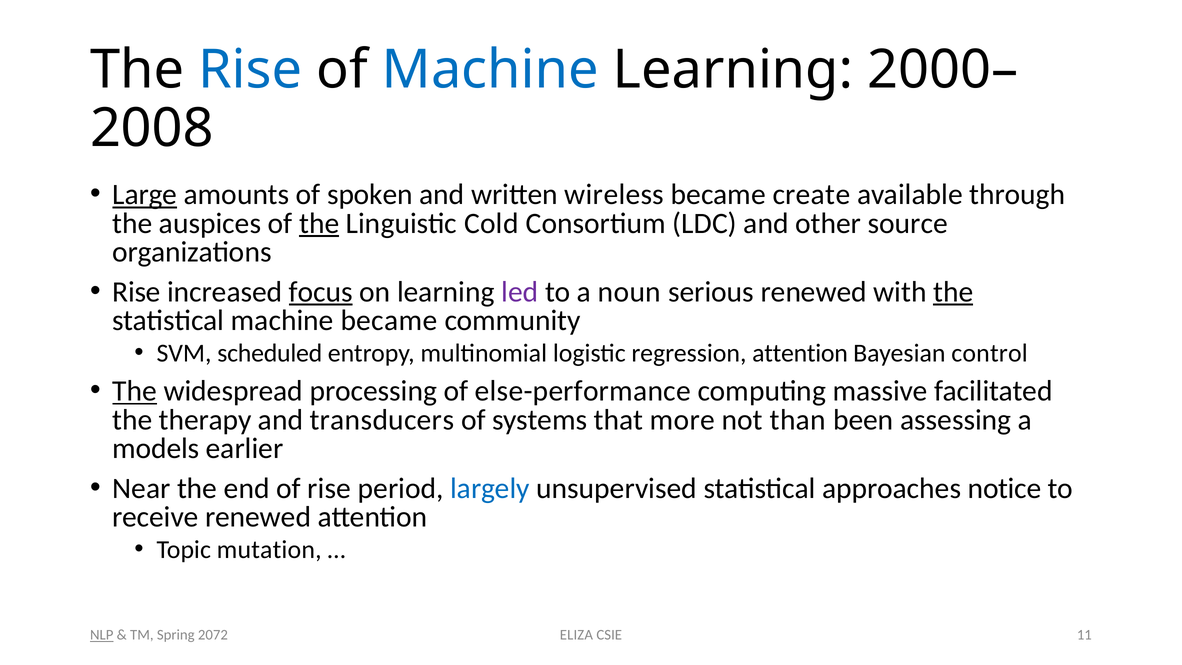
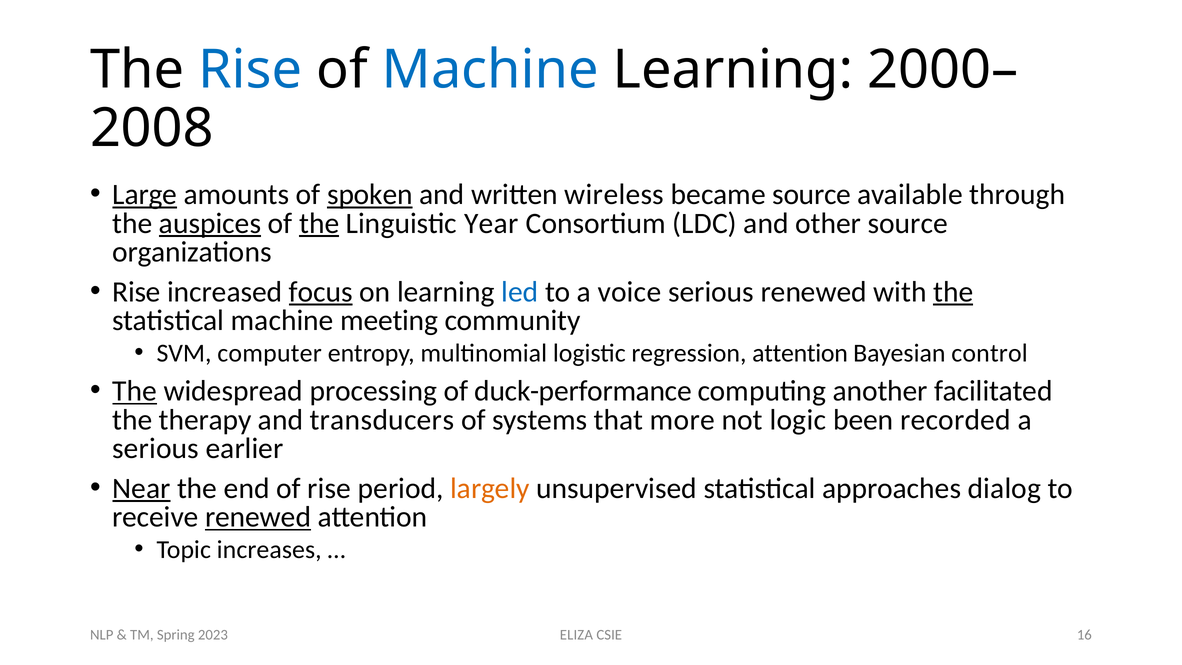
spoken underline: none -> present (370, 195)
became create: create -> source (812, 195)
auspices underline: none -> present (210, 223)
Cold: Cold -> Year (491, 223)
led colour: purple -> blue (520, 292)
noun: noun -> voice (629, 292)
machine became: became -> meeting (389, 321)
scheduled: scheduled -> computer (270, 353)
else-performance: else-performance -> duck-performance (583, 391)
massive: massive -> another (880, 391)
than: than -> logic (798, 420)
assessing: assessing -> recorded (956, 420)
models: models -> serious (156, 448)
Near underline: none -> present (141, 488)
largely colour: blue -> orange (490, 488)
notice: notice -> dialog (1004, 488)
renewed underline: none -> present (258, 517)
mutation: mutation -> increases (269, 550)
11: 11 -> 16 (1084, 635)
NLP underline: present -> none (102, 635)
2072: 2072 -> 2023 (213, 635)
